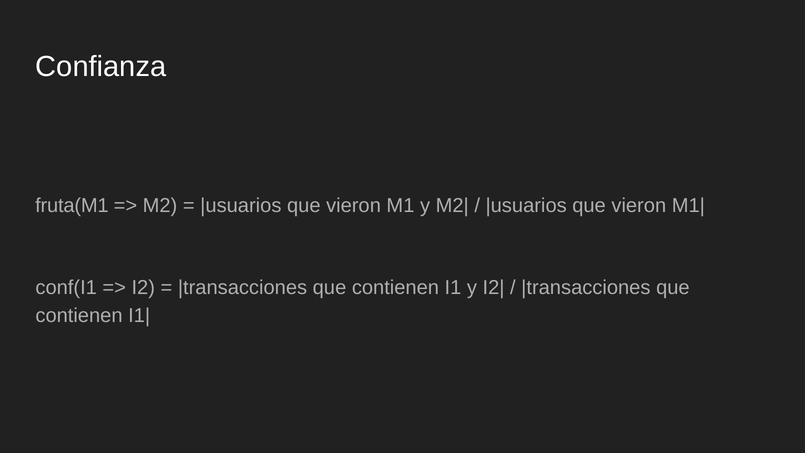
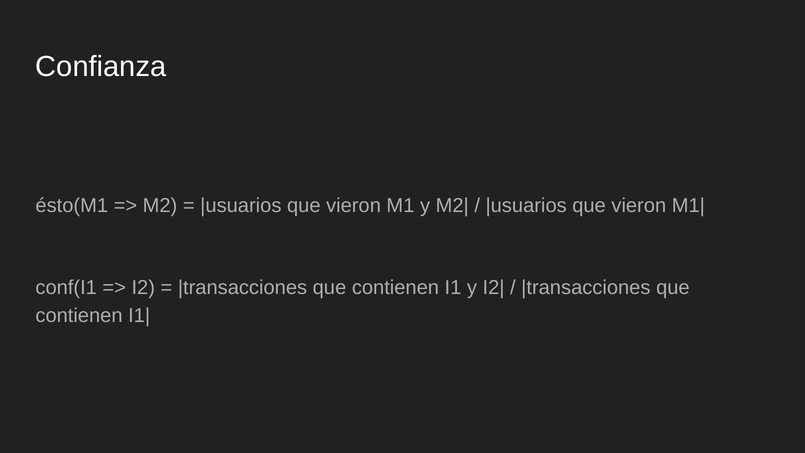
fruta(M1: fruta(M1 -> ésto(M1 (72, 205)
